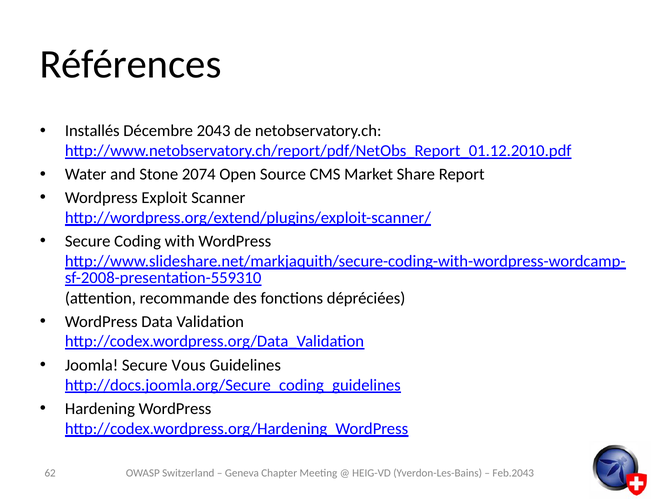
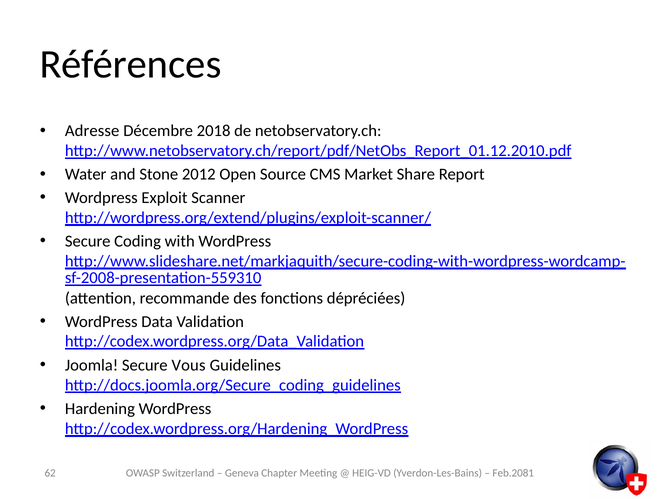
Installés: Installés -> Adresse (92, 131)
2043: 2043 -> 2018 (214, 131)
2074: 2074 -> 2012 (199, 175)
Feb.2043: Feb.2043 -> Feb.2081 (513, 474)
